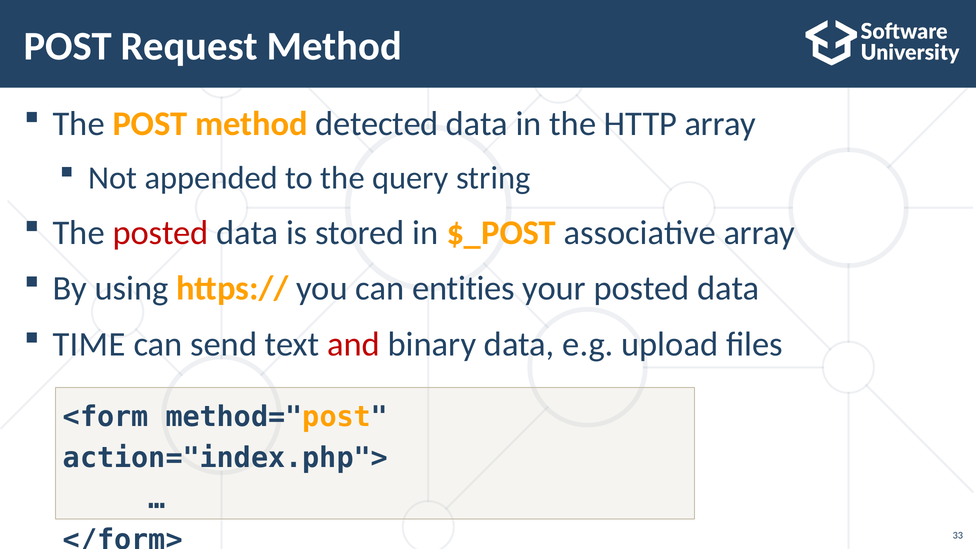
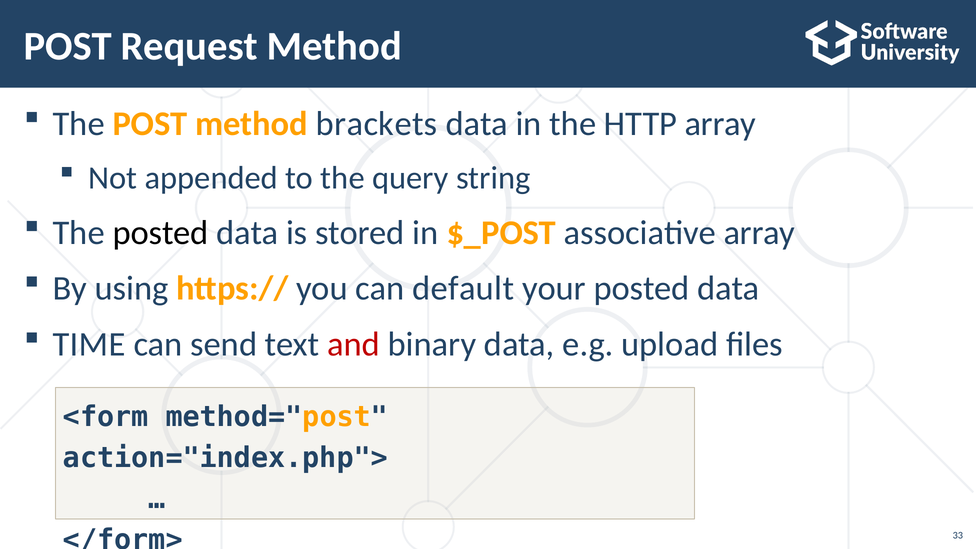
detected: detected -> brackets (377, 124)
posted colour: red -> black (161, 233)
entities: entities -> default (463, 289)
